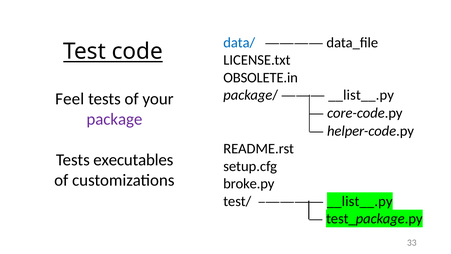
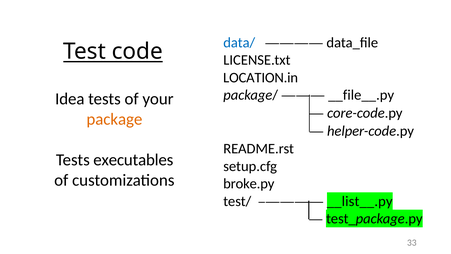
OBSOLETE.in: OBSOLETE.in -> LOCATION.in (261, 77)
__list__.py: __list__.py -> __file__.py (361, 95)
Feel: Feel -> Idea (70, 99)
package colour: purple -> orange (114, 119)
